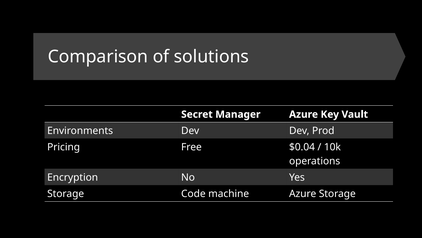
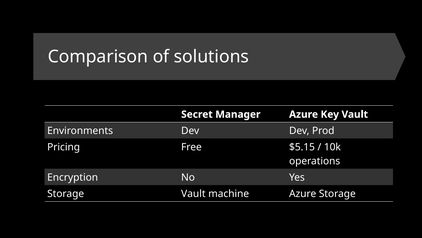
$0.04: $0.04 -> $5.15 (302, 147)
Storage Code: Code -> Vault (193, 193)
